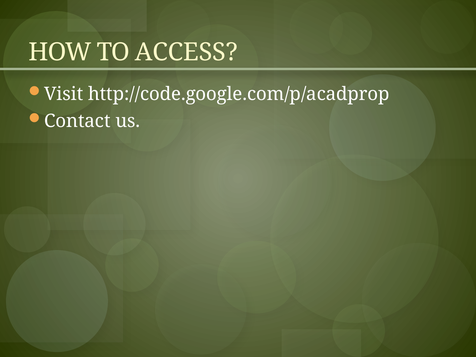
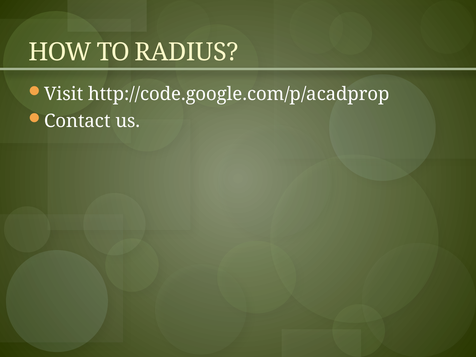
ACCESS: ACCESS -> RADIUS (186, 52)
